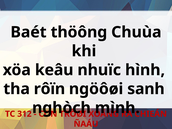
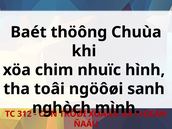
keâu: keâu -> chim (54, 70)
rôïn: rôïn -> toâi (49, 89)
